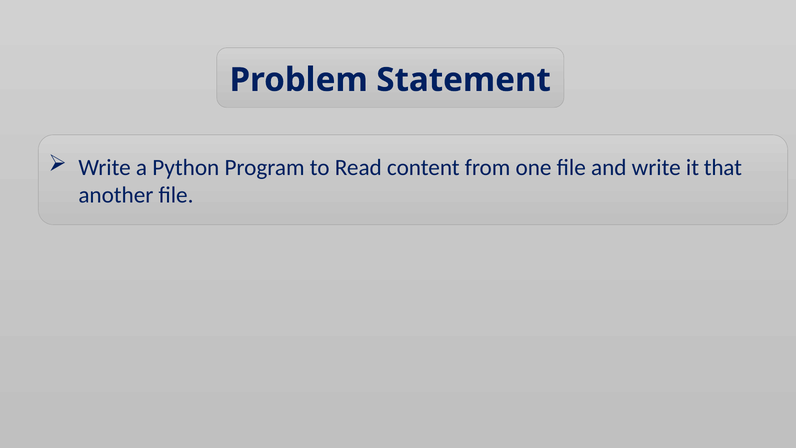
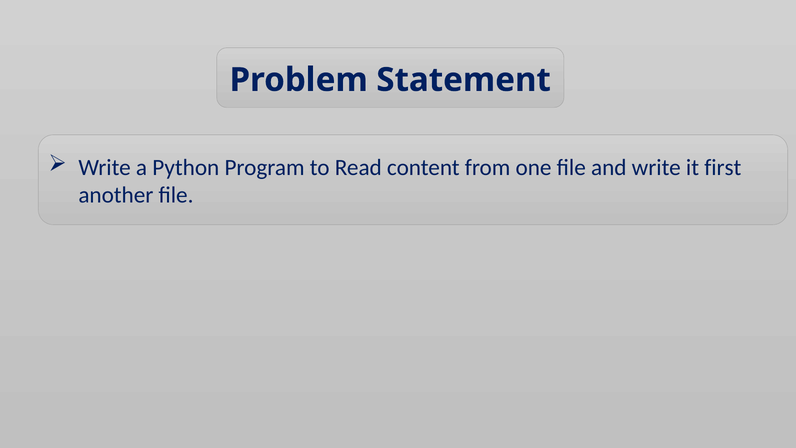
that: that -> first (723, 167)
